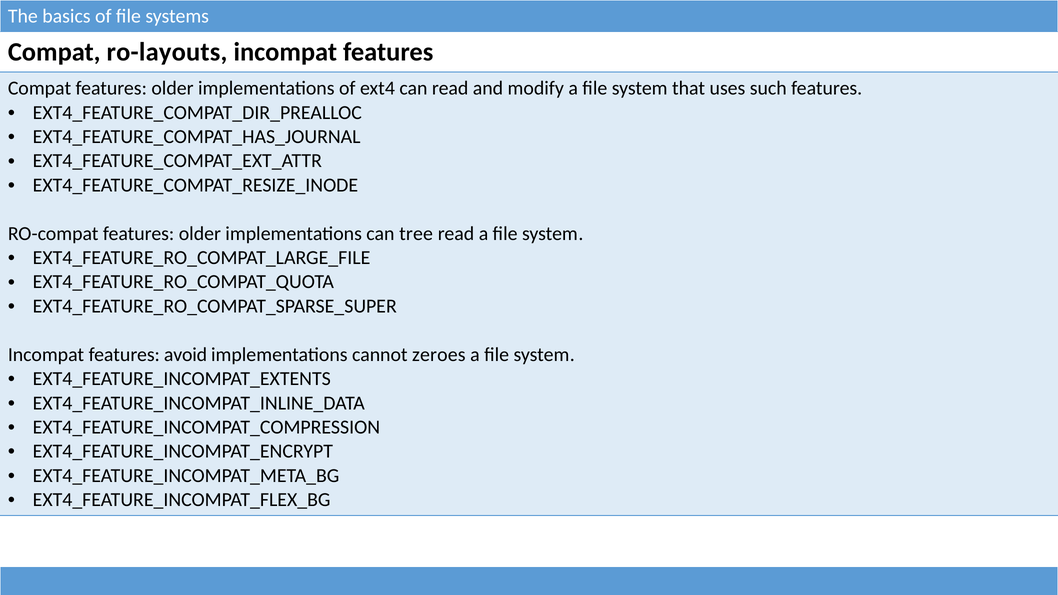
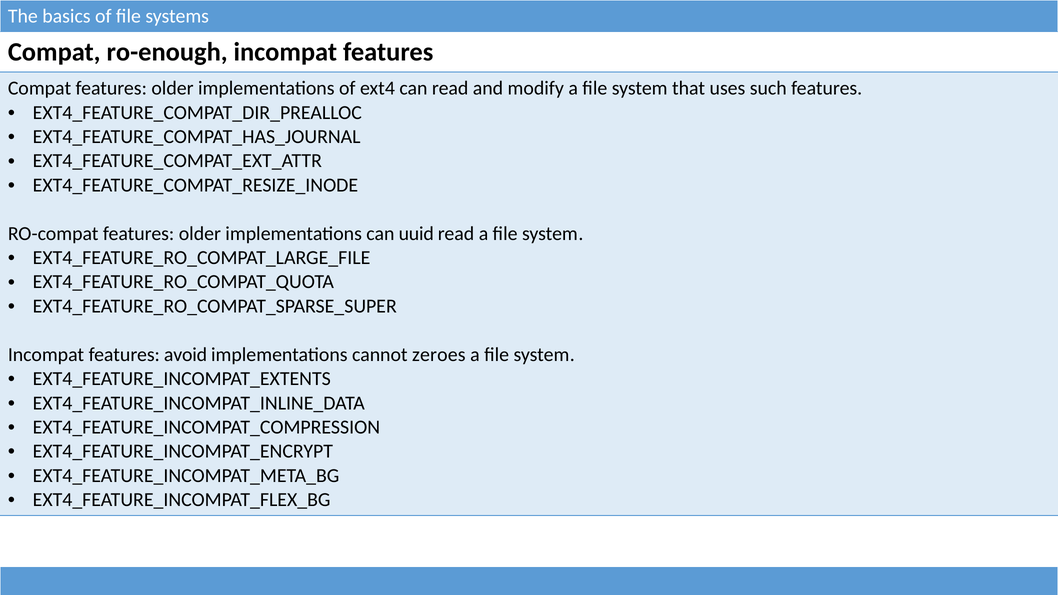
ro-layouts: ro-layouts -> ro-enough (167, 52)
tree: tree -> uuid (416, 234)
